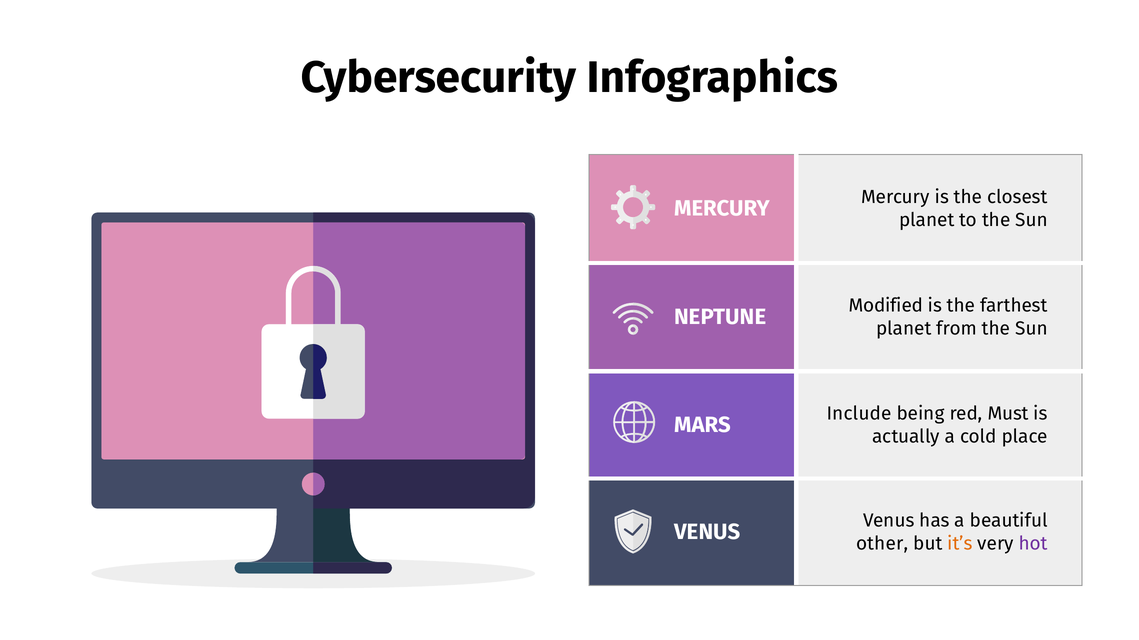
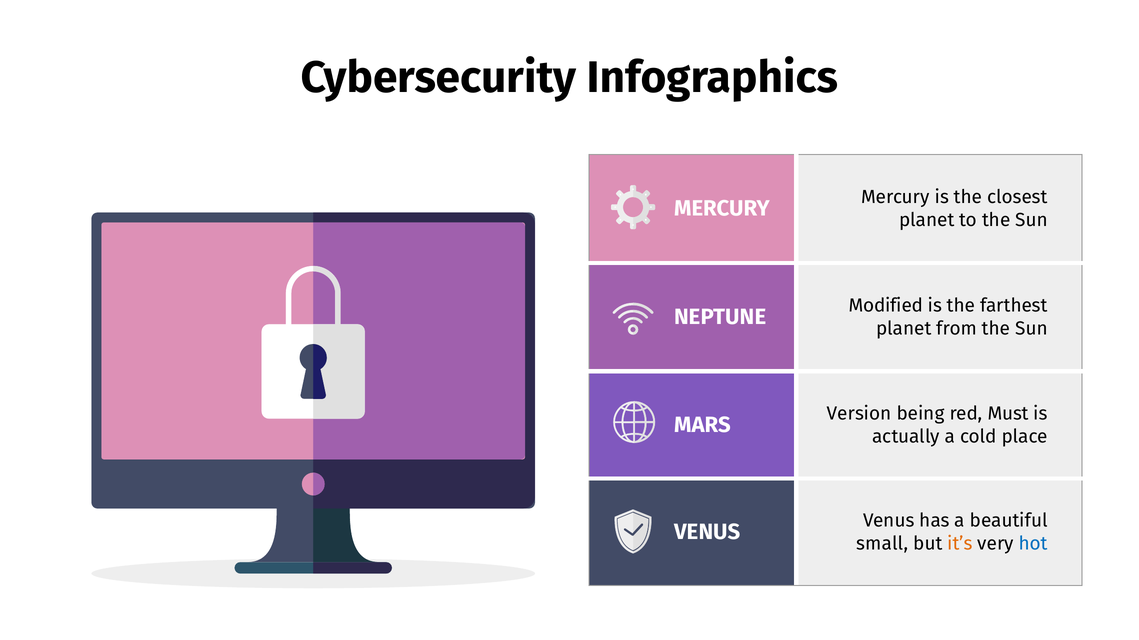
Include: Include -> Version (859, 414)
other: other -> small (882, 544)
hot colour: purple -> blue (1033, 544)
